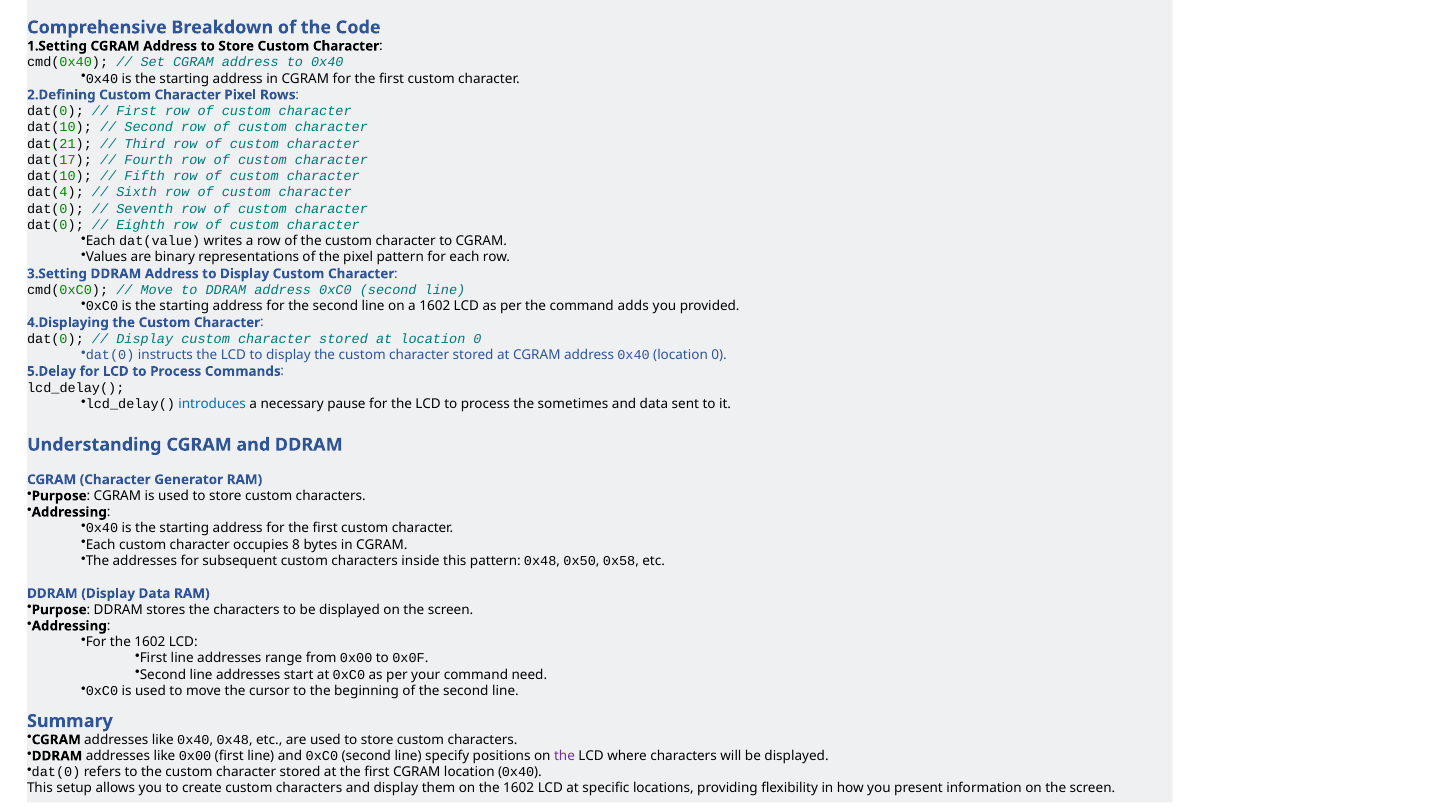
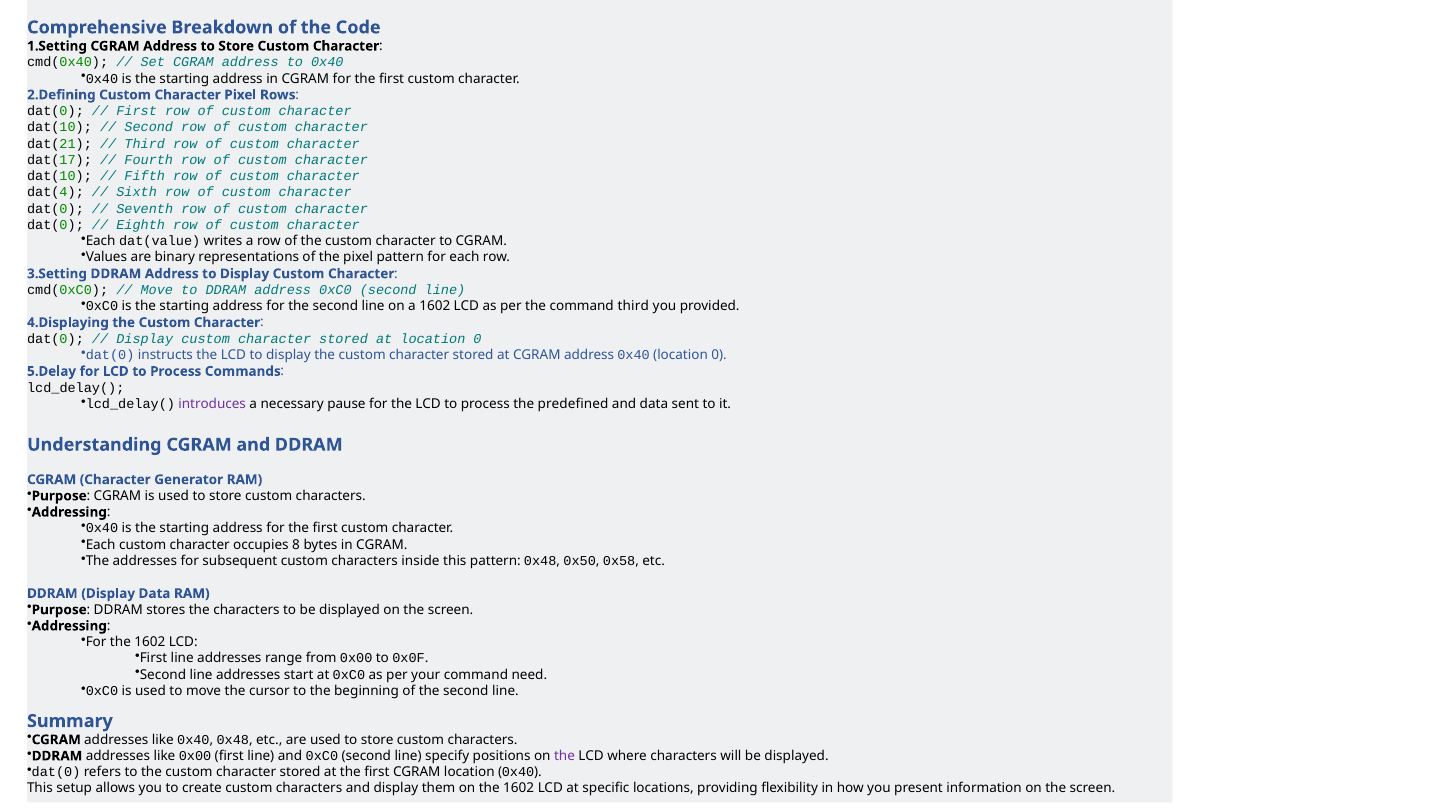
command adds: adds -> third (633, 306)
introduces colour: blue -> purple (212, 404)
sometimes: sometimes -> predefined (573, 404)
